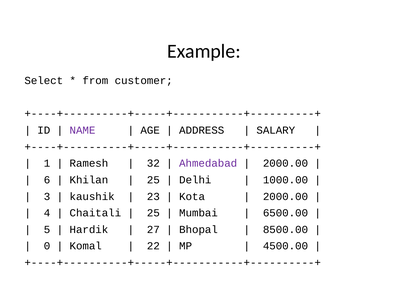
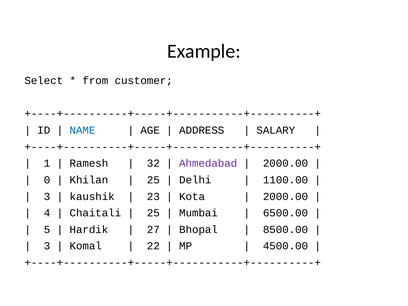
NAME colour: purple -> blue (82, 130)
6: 6 -> 0 (47, 180)
1000.00: 1000.00 -> 1100.00 (286, 180)
0: 0 -> 3 (47, 246)
